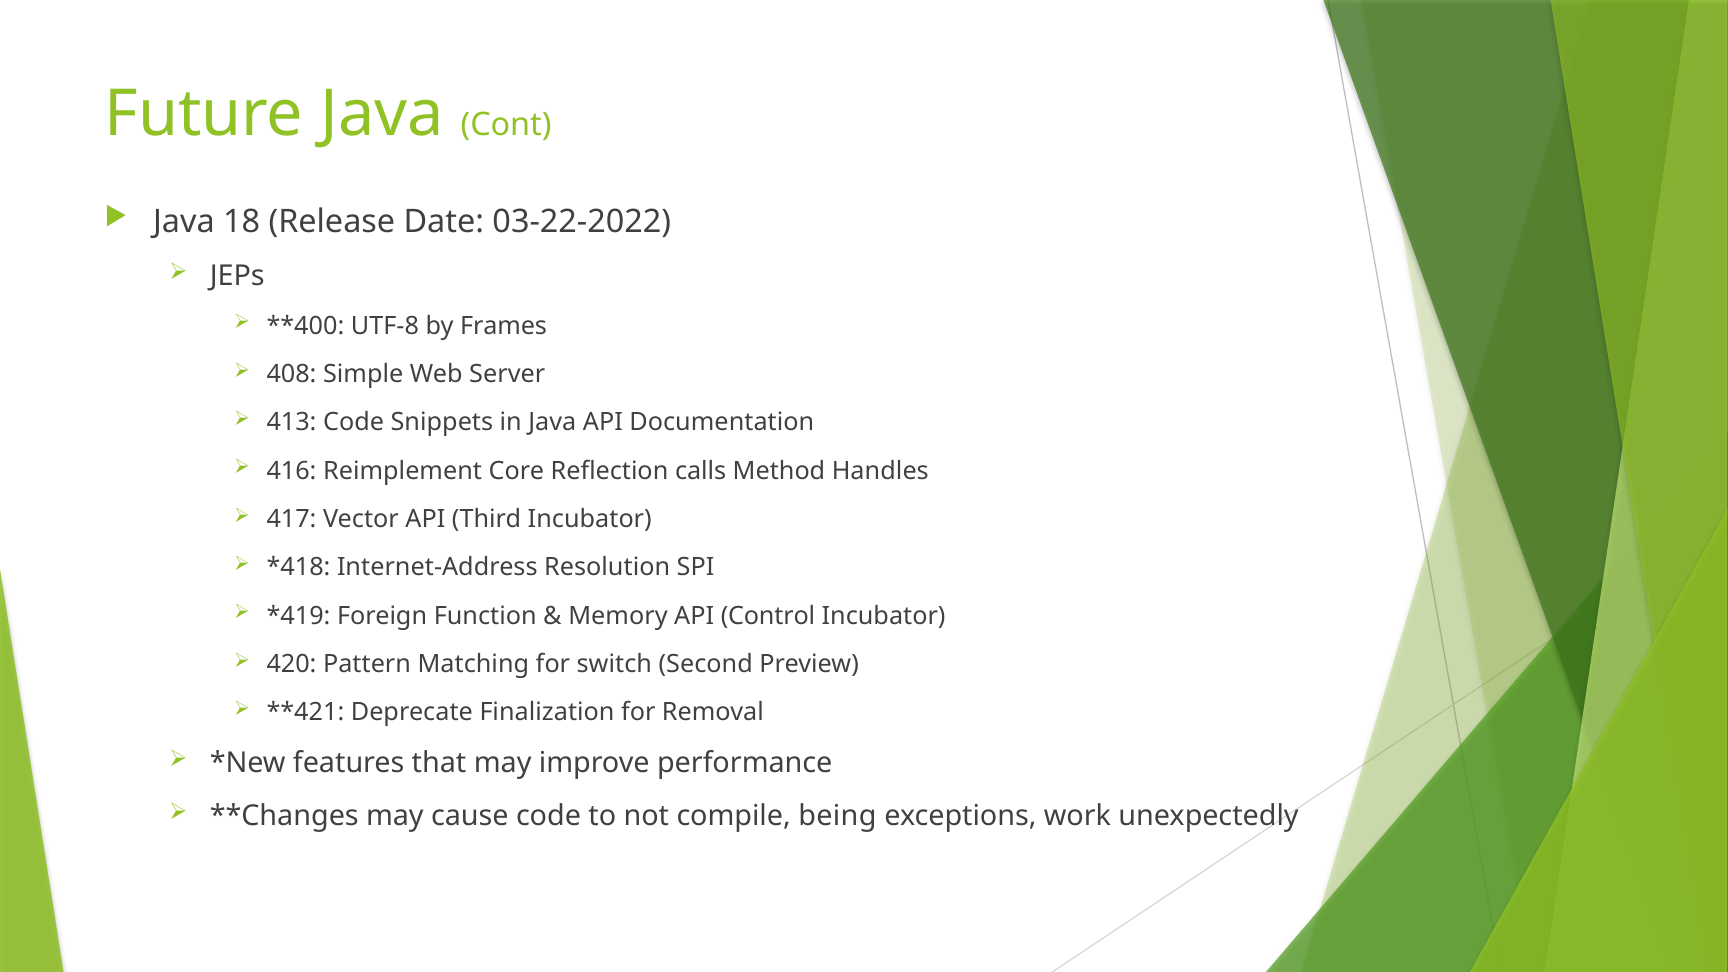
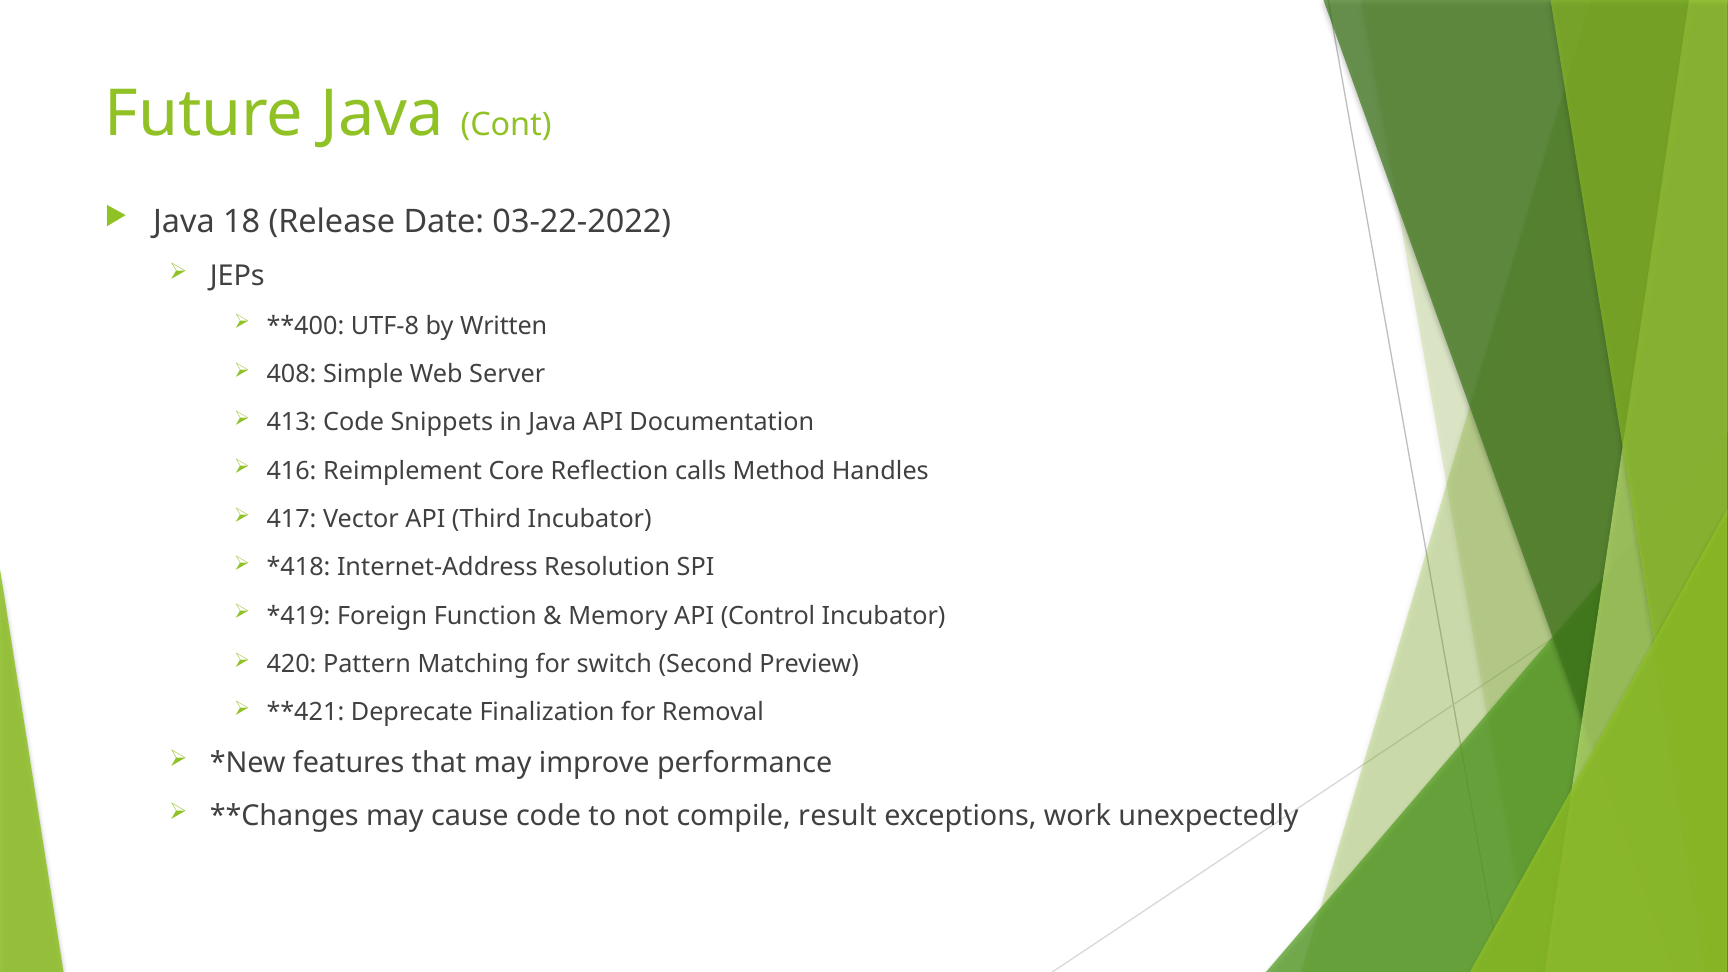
Frames: Frames -> Written (504, 326)
being: being -> result (838, 816)
